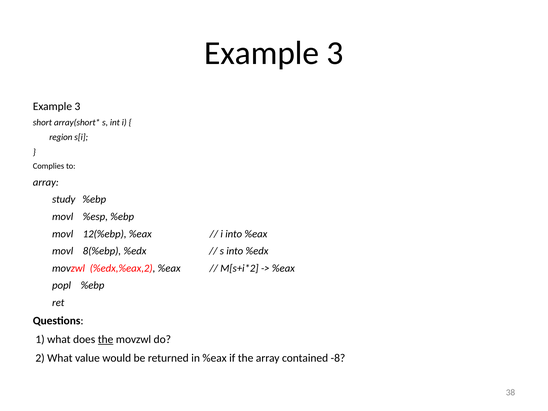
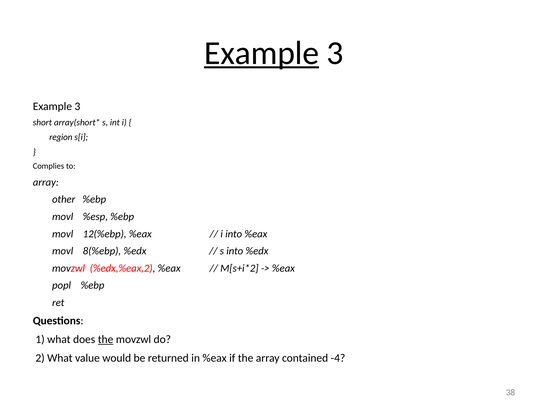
Example underline: none -> present (262, 53)
study: study -> other (64, 199)
-8: -8 -> -4 (338, 358)
